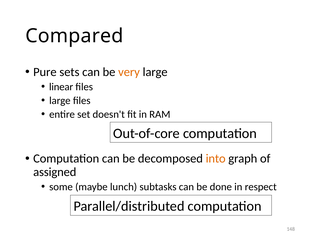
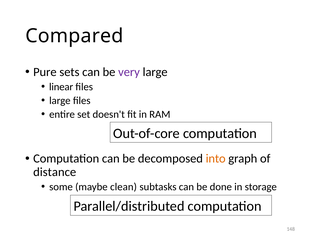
very colour: orange -> purple (129, 72)
assigned: assigned -> distance (55, 172)
lunch: lunch -> clean (124, 187)
respect: respect -> storage (261, 187)
